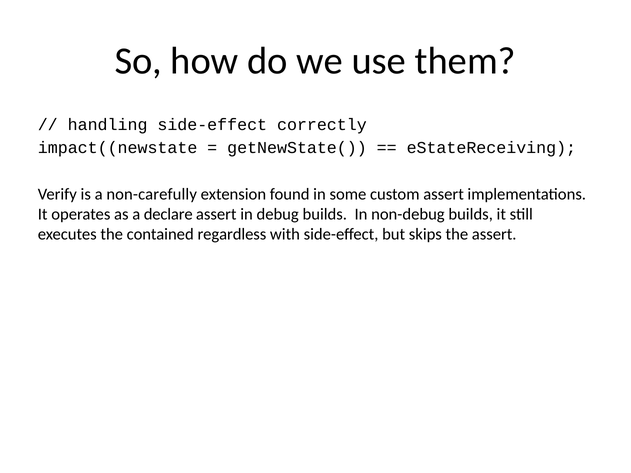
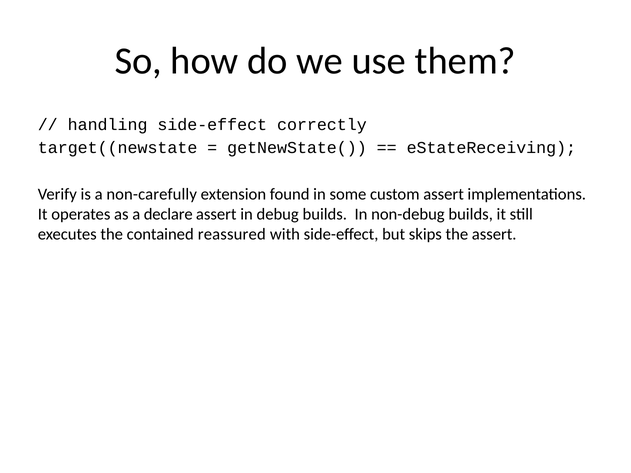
impact((newstate: impact((newstate -> target((newstate (118, 148)
regardless: regardless -> reassured (232, 234)
